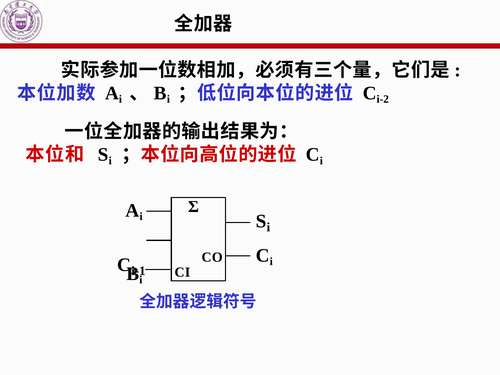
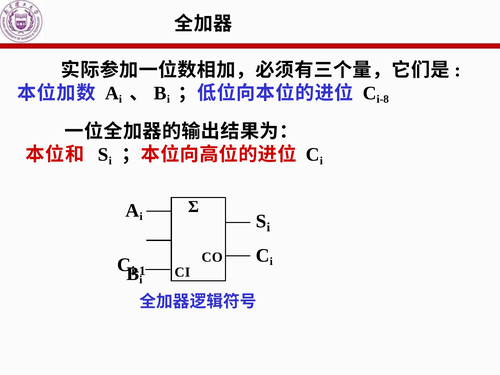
i-2: i-2 -> i-8 (383, 99)
